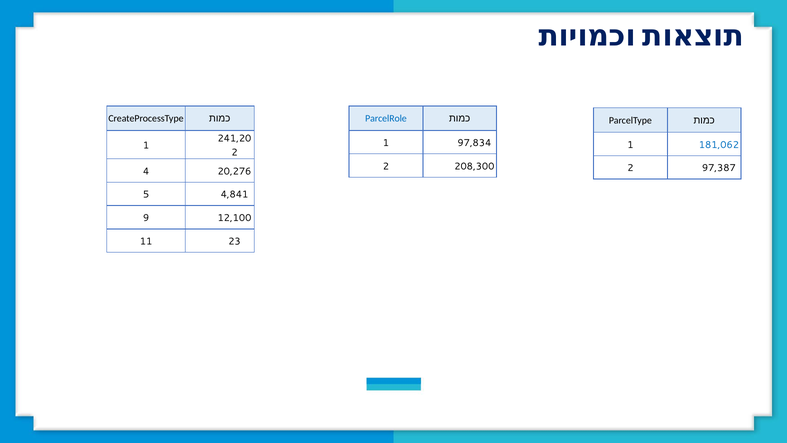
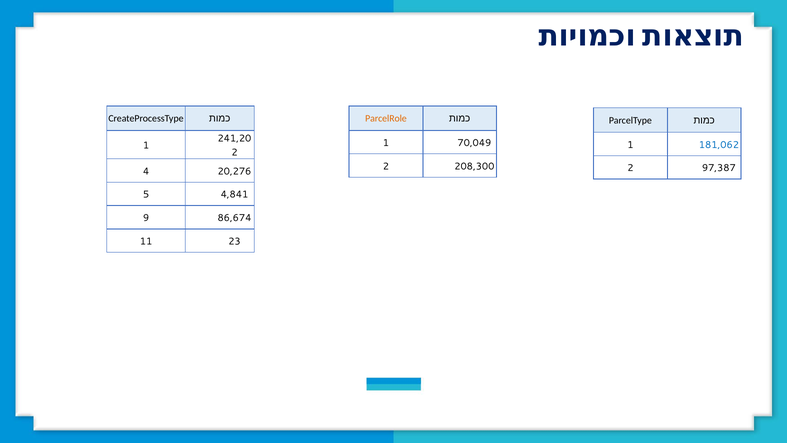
ParcelRole colour: blue -> orange (386, 118)
97,834: 97,834 -> 70,049 (474, 143)
12,100: 12,100 -> 86,674 (234, 218)
